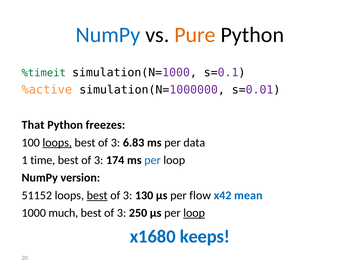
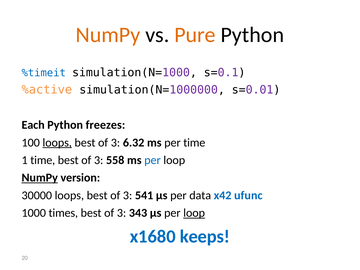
NumPy colour: blue -> orange (108, 35)
%timeit colour: green -> blue (44, 73)
That: That -> Each (33, 125)
6.83: 6.83 -> 6.32 (134, 143)
per data: data -> time (194, 143)
174: 174 -> 558 (115, 160)
NumPy underline: none -> present (40, 178)
51152: 51152 -> 30000 (37, 195)
best underline: present -> none (97, 195)
130: 130 -> 541 (144, 195)
flow: flow -> data (200, 195)
mean: mean -> ufunc (248, 195)
much: much -> times (63, 213)
250: 250 -> 343 (138, 213)
